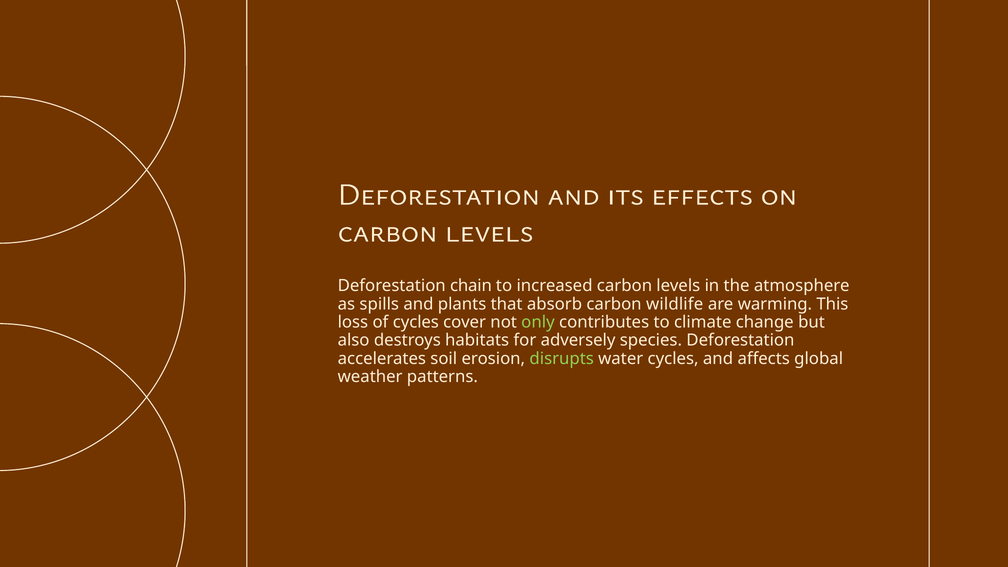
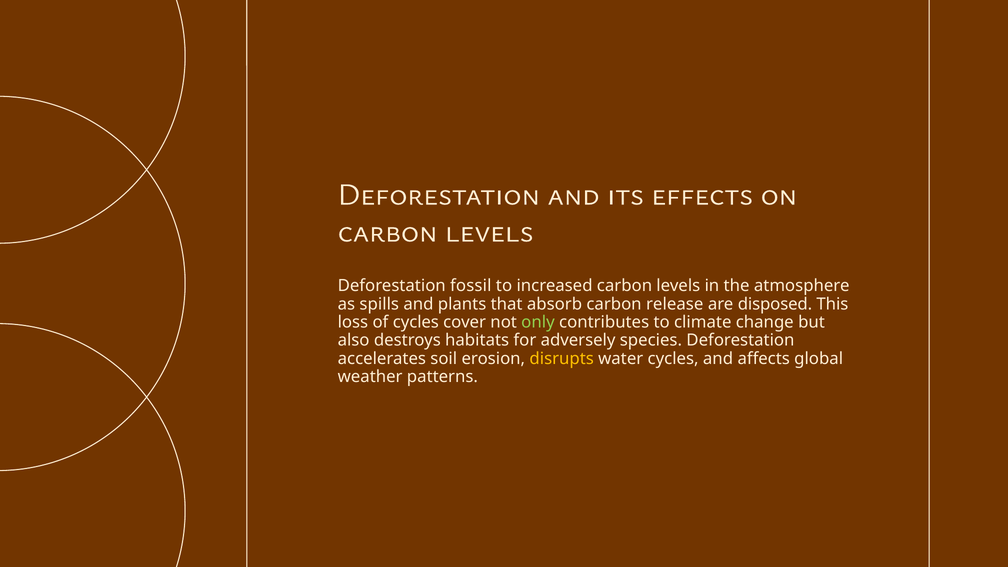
chain: chain -> fossil (471, 286)
wildlife: wildlife -> release (675, 304)
warming: warming -> disposed (775, 304)
disrupts colour: light green -> yellow (562, 358)
